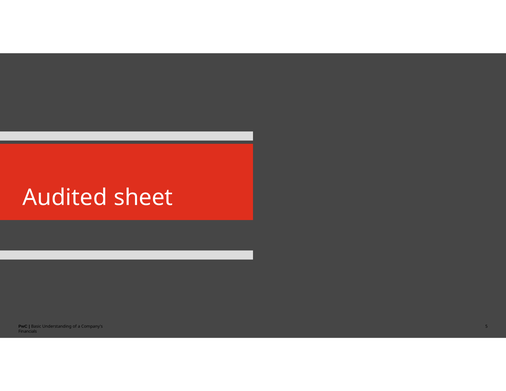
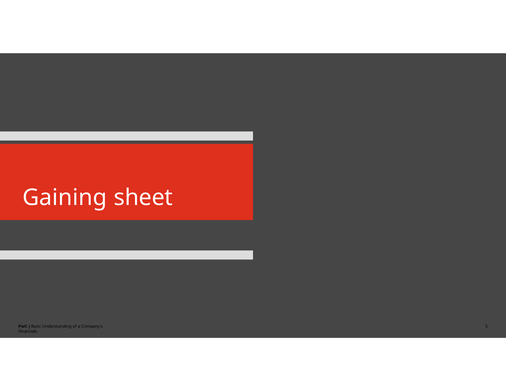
Audited: Audited -> Gaining (65, 198)
